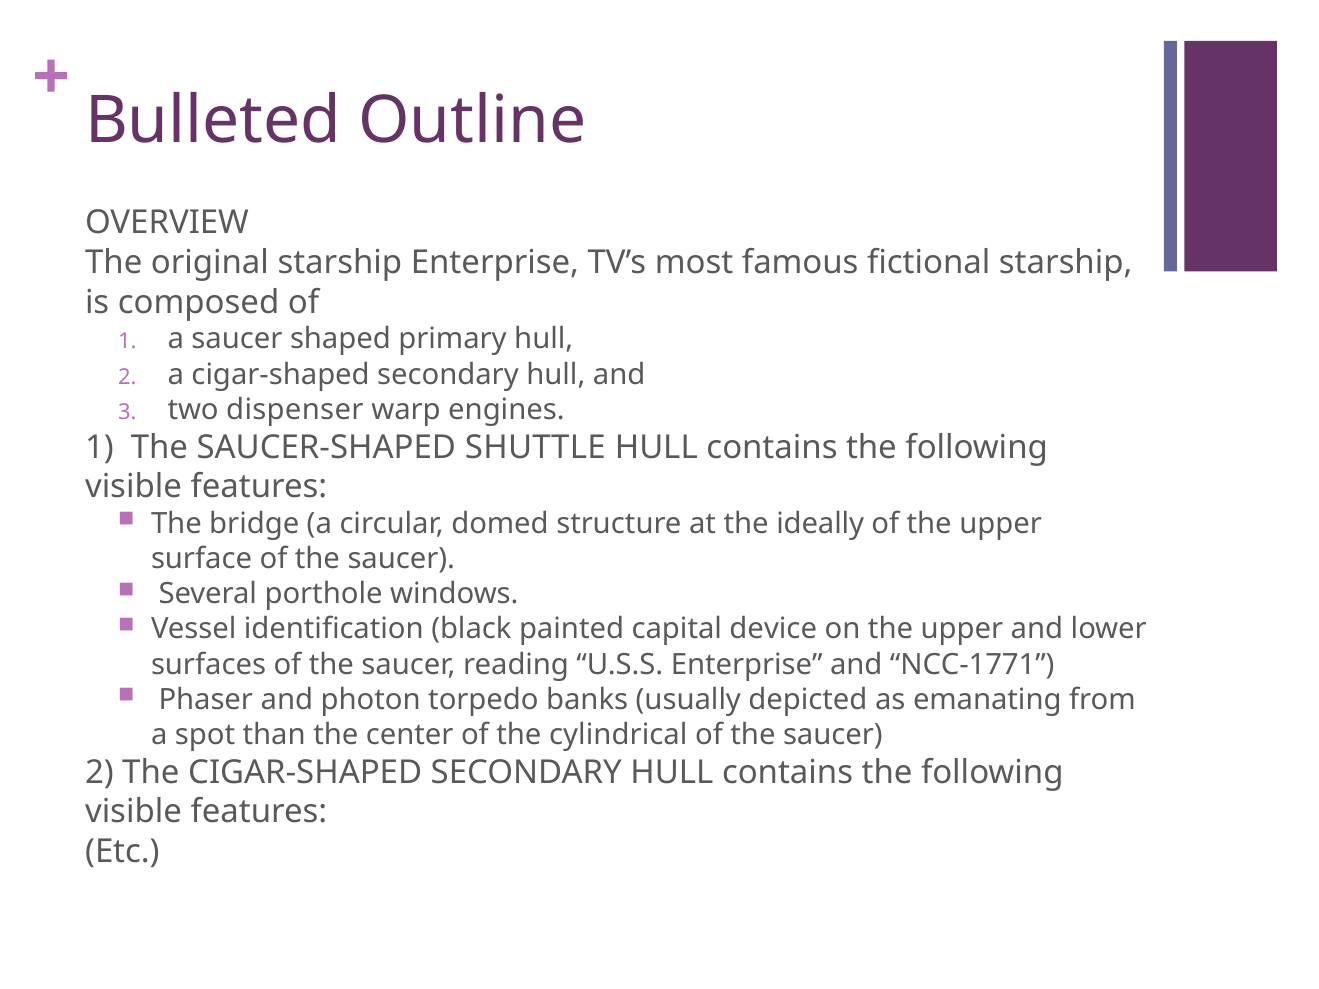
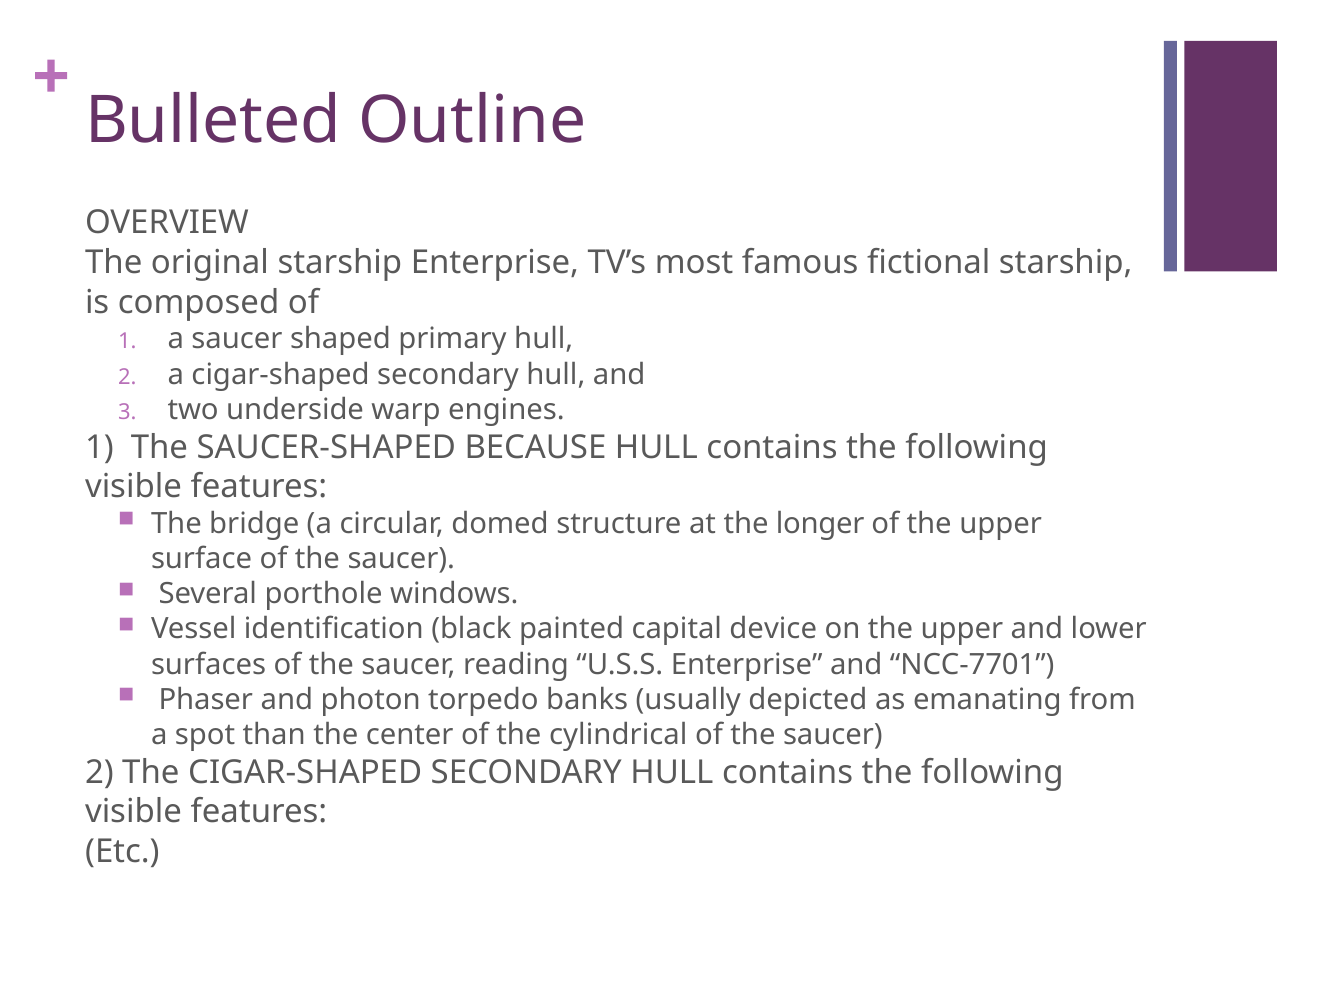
dispenser: dispenser -> underside (295, 410)
SHUTTLE: SHUTTLE -> BECAUSE (535, 447)
ideally: ideally -> longer (820, 524)
NCC-1771: NCC-1771 -> NCC-7701 (972, 665)
